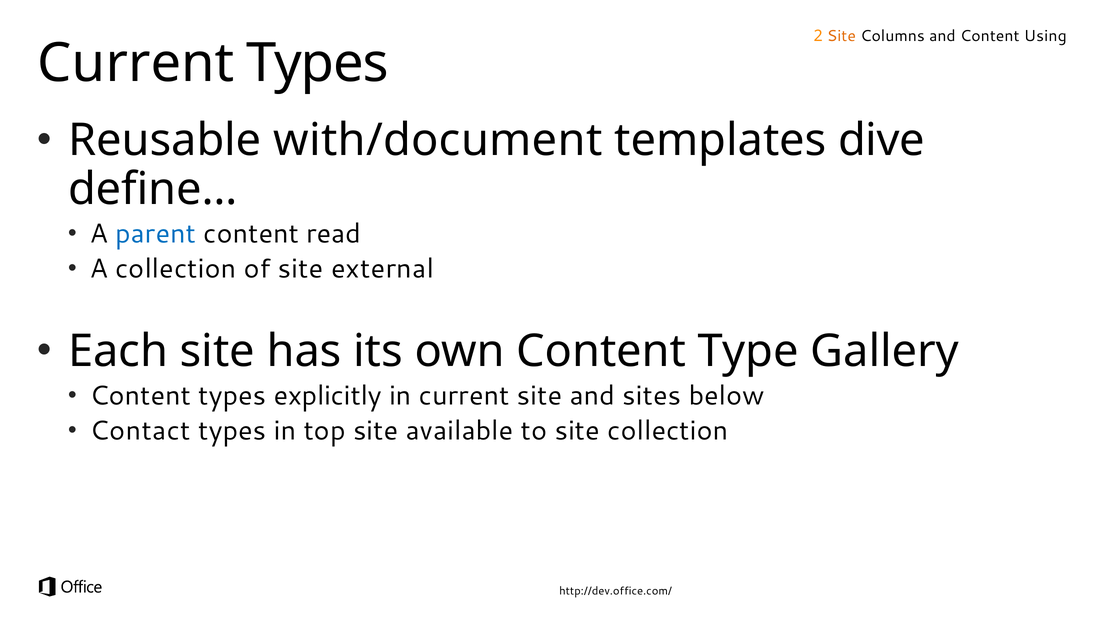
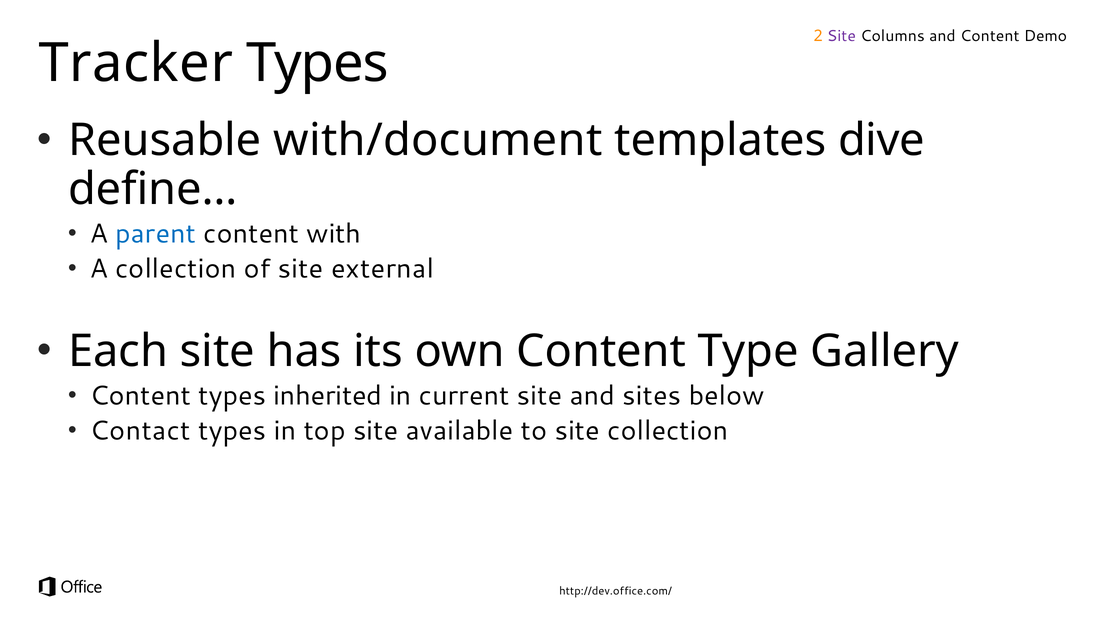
Site colour: orange -> purple (841, 36)
Using: Using -> Demo (1045, 36)
Current: Current -> Tracker (136, 63)
read: read -> with (334, 234)
explicitly: explicitly -> inherited (328, 396)
